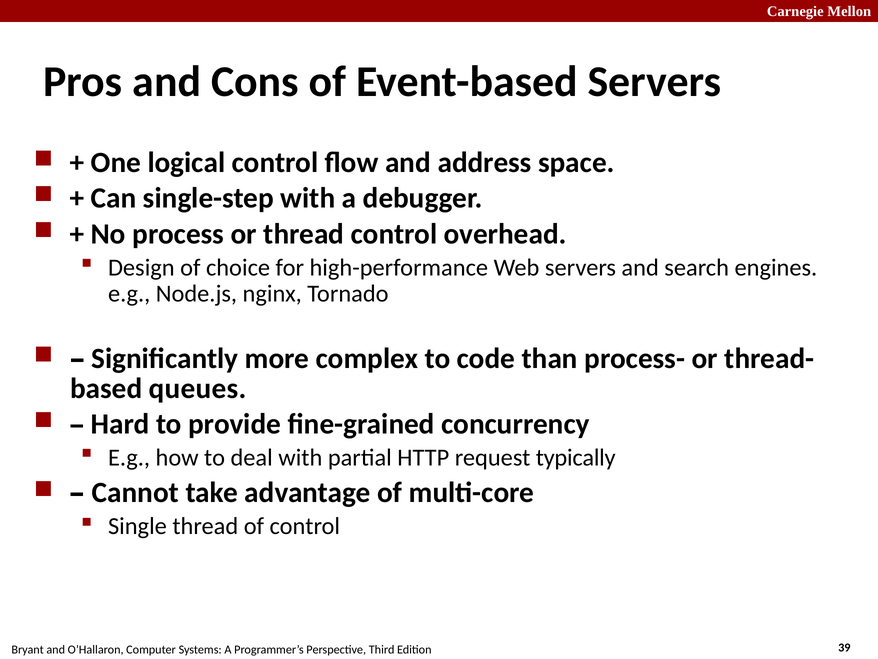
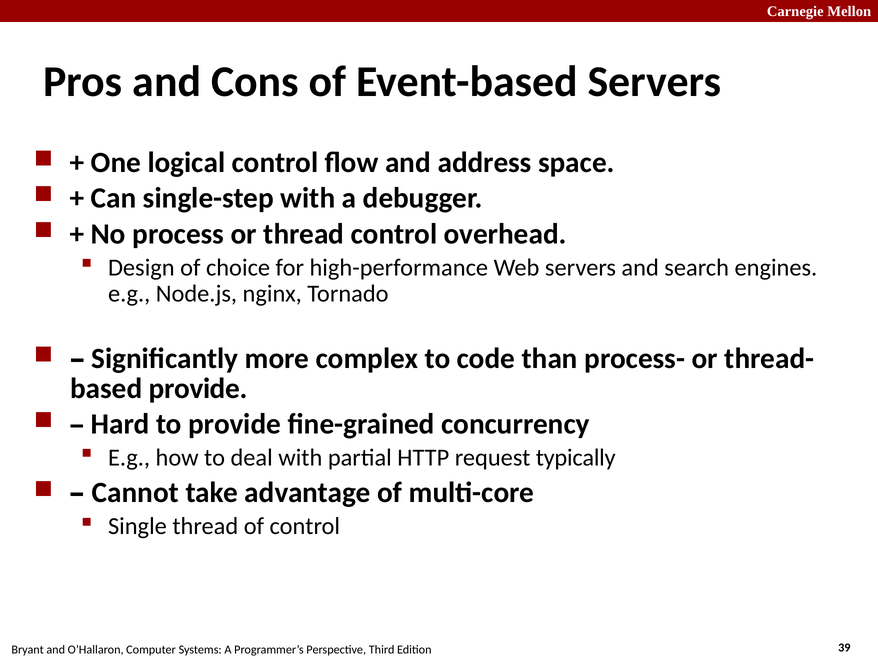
queues: queues -> provide (198, 388)
